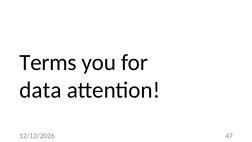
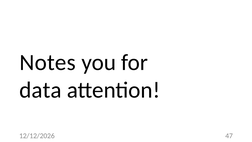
Terms: Terms -> Notes (48, 62)
